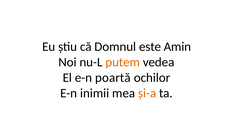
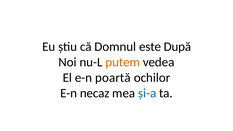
Amin: Amin -> După (177, 47)
inimii: inimii -> necaz (95, 93)
și-a colour: orange -> blue (147, 93)
